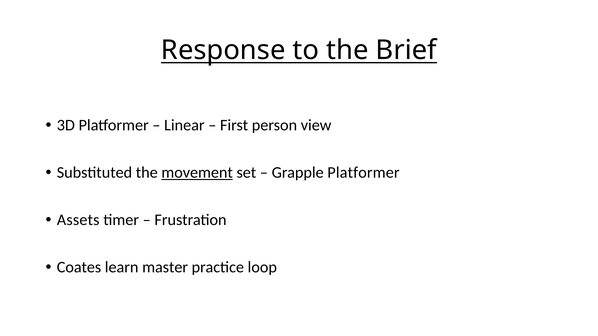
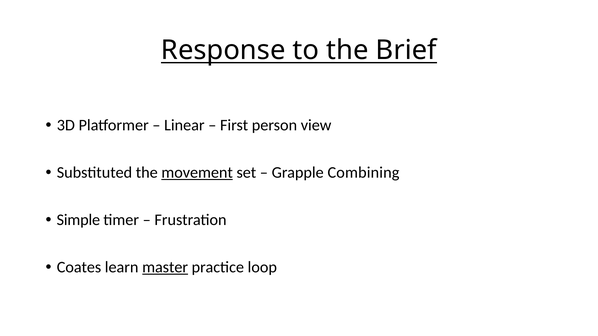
Grapple Platformer: Platformer -> Combining (363, 173)
Assets: Assets -> Simple (78, 220)
master underline: none -> present (165, 268)
